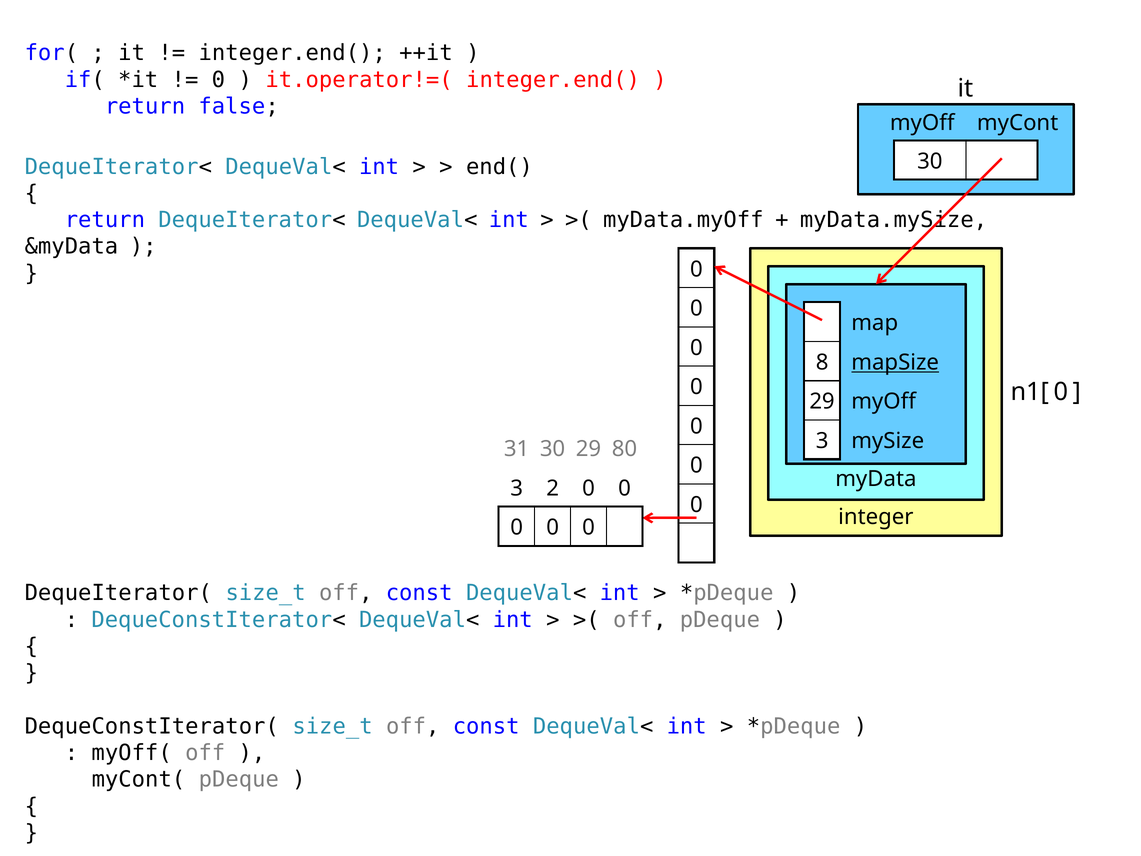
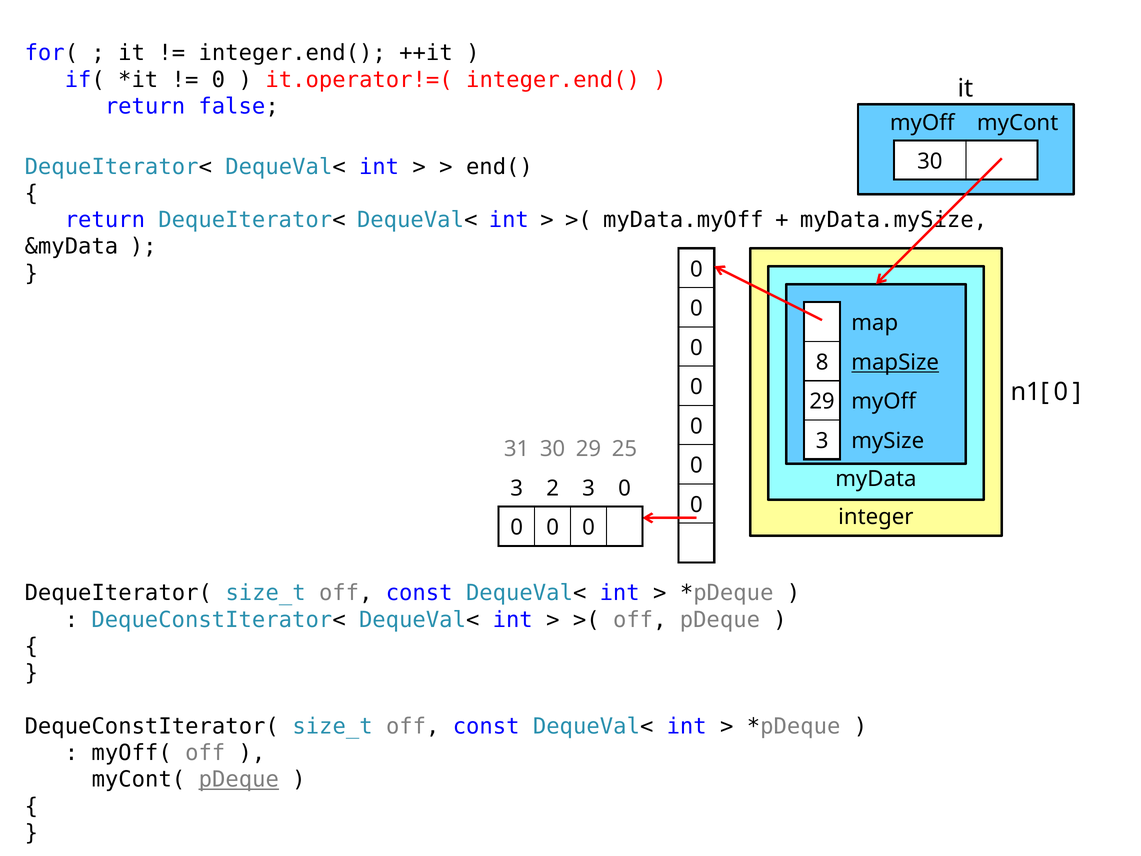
80: 80 -> 25 (624, 449)
2 0: 0 -> 3 (589, 488)
pDeque underline: none -> present (239, 779)
